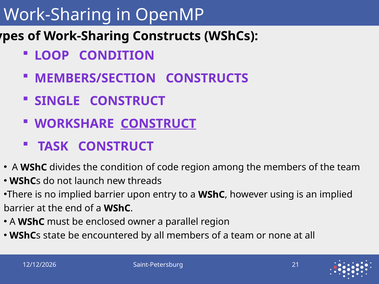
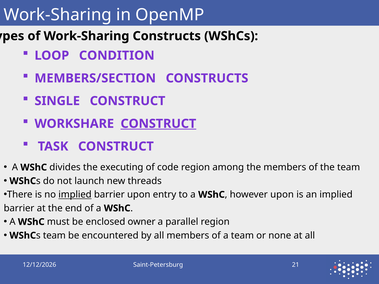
the condition: condition -> executing (122, 168)
implied underline: none -> present (75, 195)
however using: using -> upon (282, 195)
state: state -> team (54, 236)
